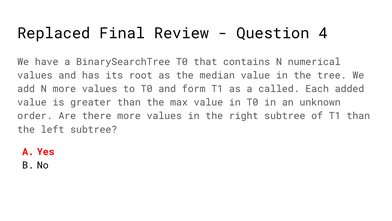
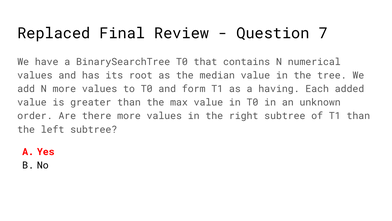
4: 4 -> 7 (323, 33)
called: called -> having (279, 89)
